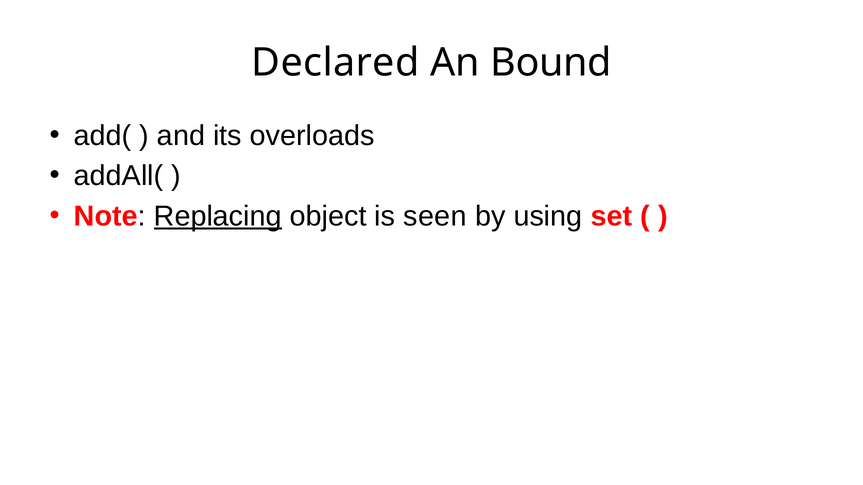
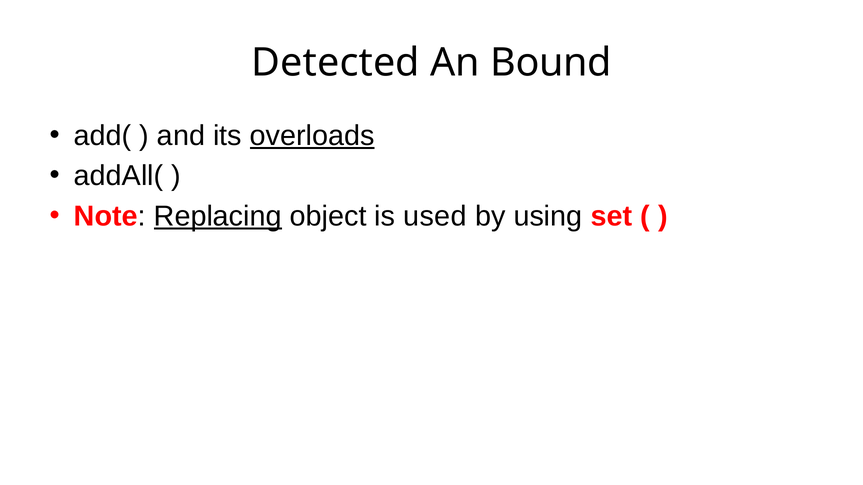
Declared: Declared -> Detected (336, 63)
overloads underline: none -> present (312, 136)
seen: seen -> used (435, 216)
